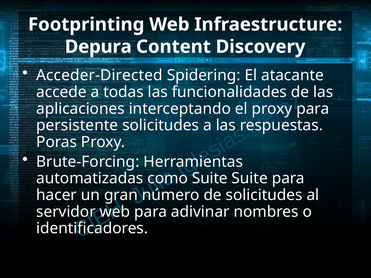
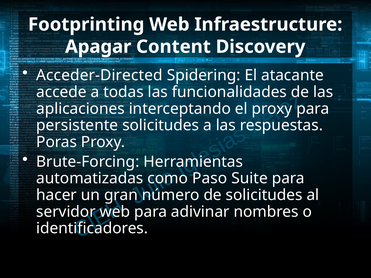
Depura: Depura -> Apagar (98, 47)
Suite: Suite -> Paso (210, 179)
